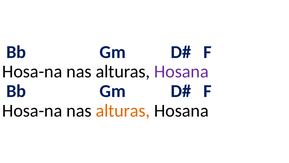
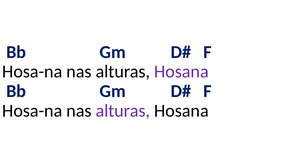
alturas colour: orange -> purple (123, 110)
